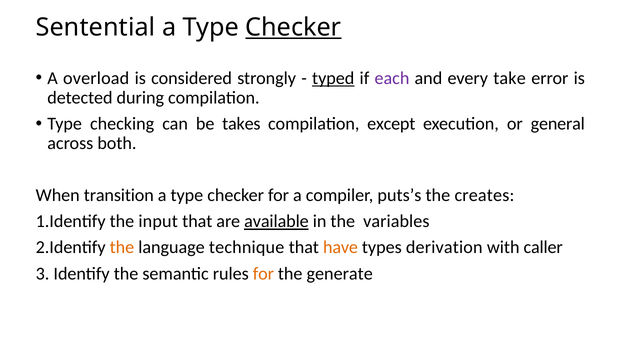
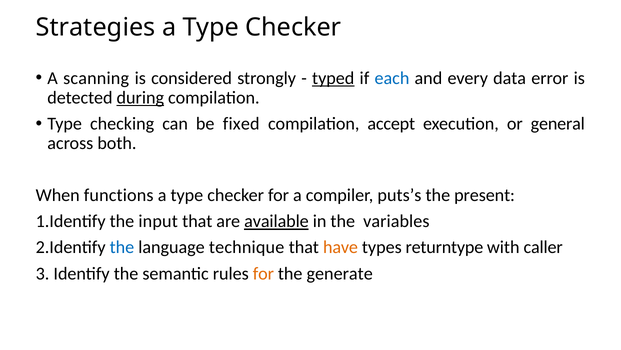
Sentential: Sentential -> Strategies (96, 27)
Checker underline: present -> none (293, 27)
overload: overload -> scanning (96, 78)
each colour: purple -> blue (392, 78)
take: take -> data (510, 78)
during underline: none -> present (140, 97)
takes: takes -> fixed (241, 123)
except: except -> accept (391, 123)
transition: transition -> functions (119, 195)
creates: creates -> present (485, 195)
the colour: orange -> blue (122, 247)
derivation: derivation -> returntype (444, 247)
